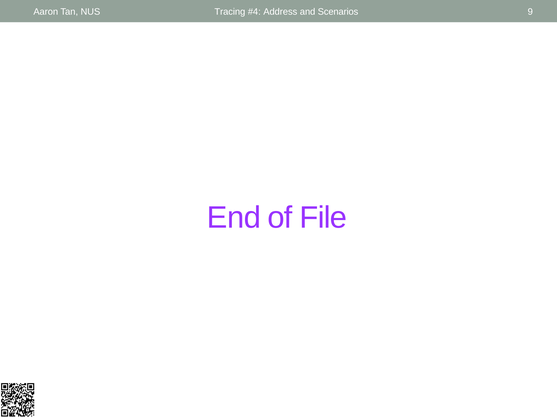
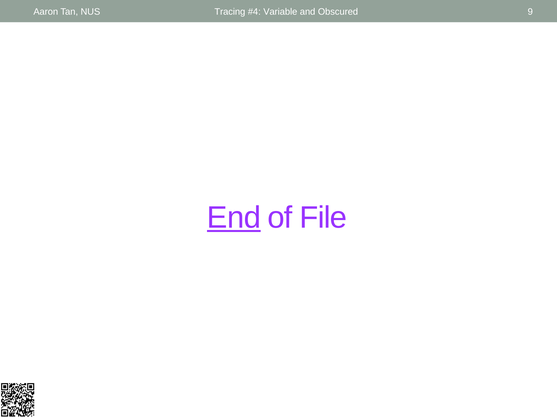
Address: Address -> Variable (280, 12)
Scenarios: Scenarios -> Obscured (338, 12)
End underline: none -> present (234, 218)
